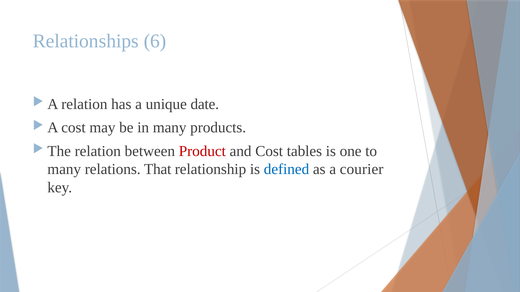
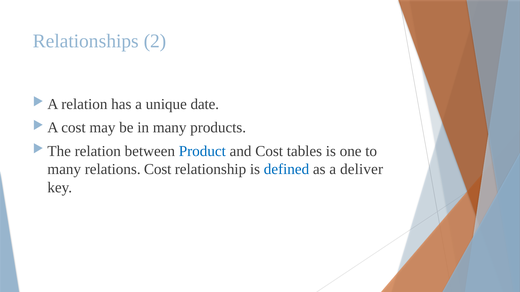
6: 6 -> 2 (155, 41)
Product colour: red -> blue (202, 151)
relations That: That -> Cost (158, 170)
courier: courier -> deliver (362, 170)
